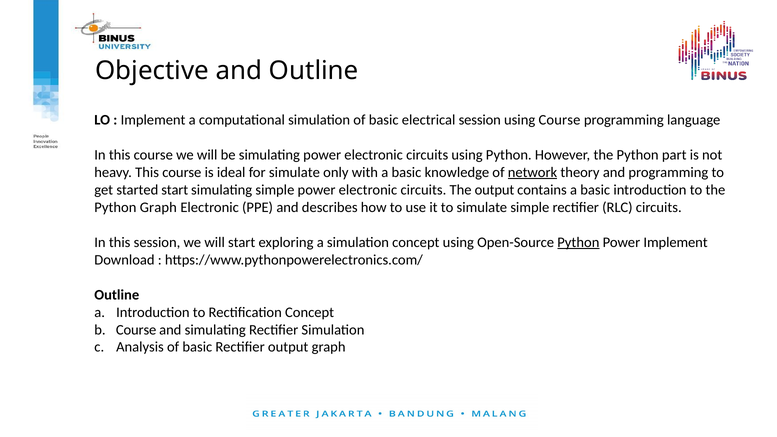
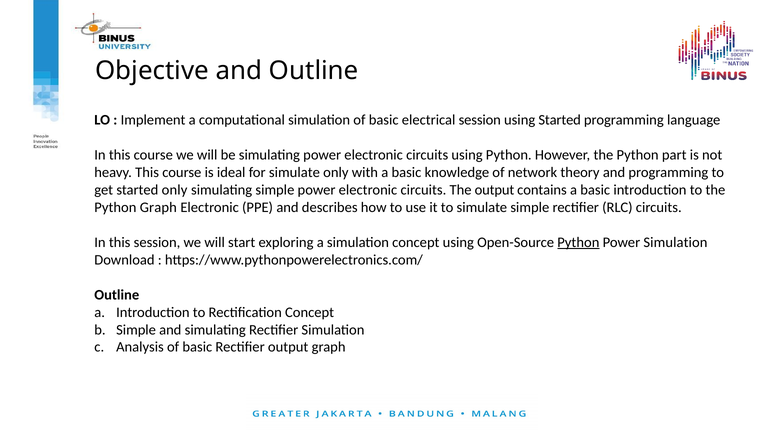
using Course: Course -> Started (560, 120)
network underline: present -> none (532, 172)
started start: start -> only (175, 190)
Power Implement: Implement -> Simulation (675, 242)
Course: Course -> Simple (136, 330)
